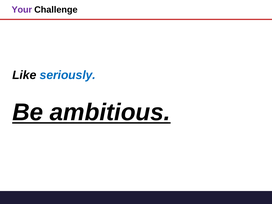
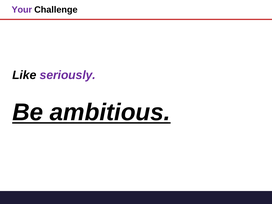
seriously colour: blue -> purple (68, 75)
